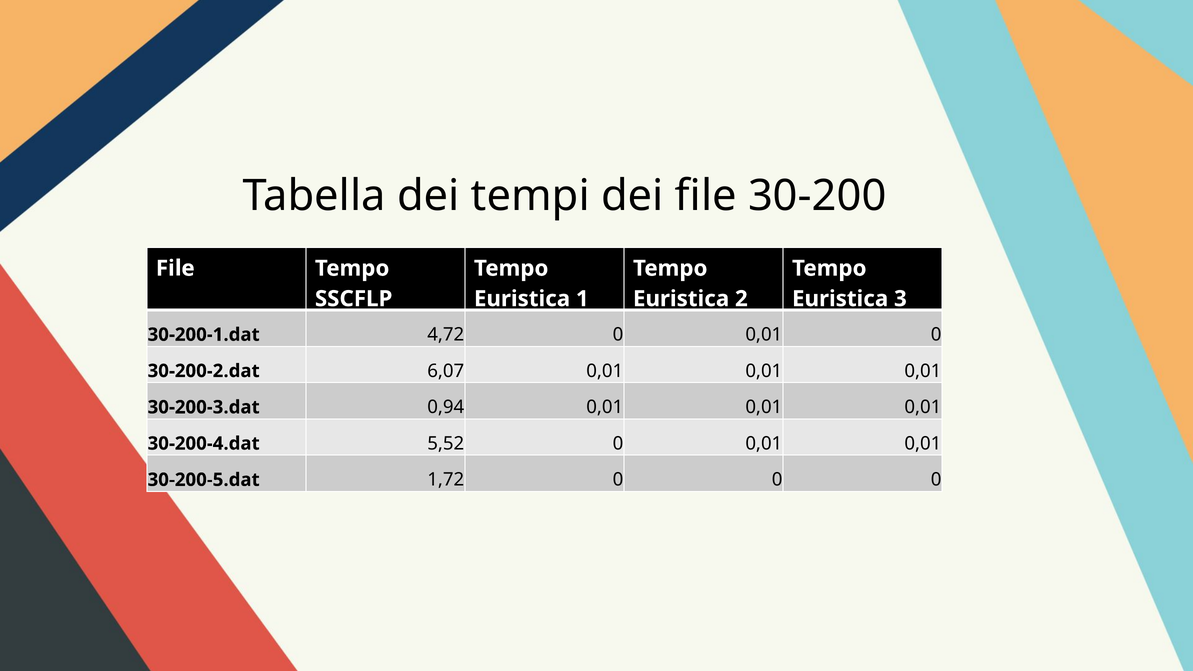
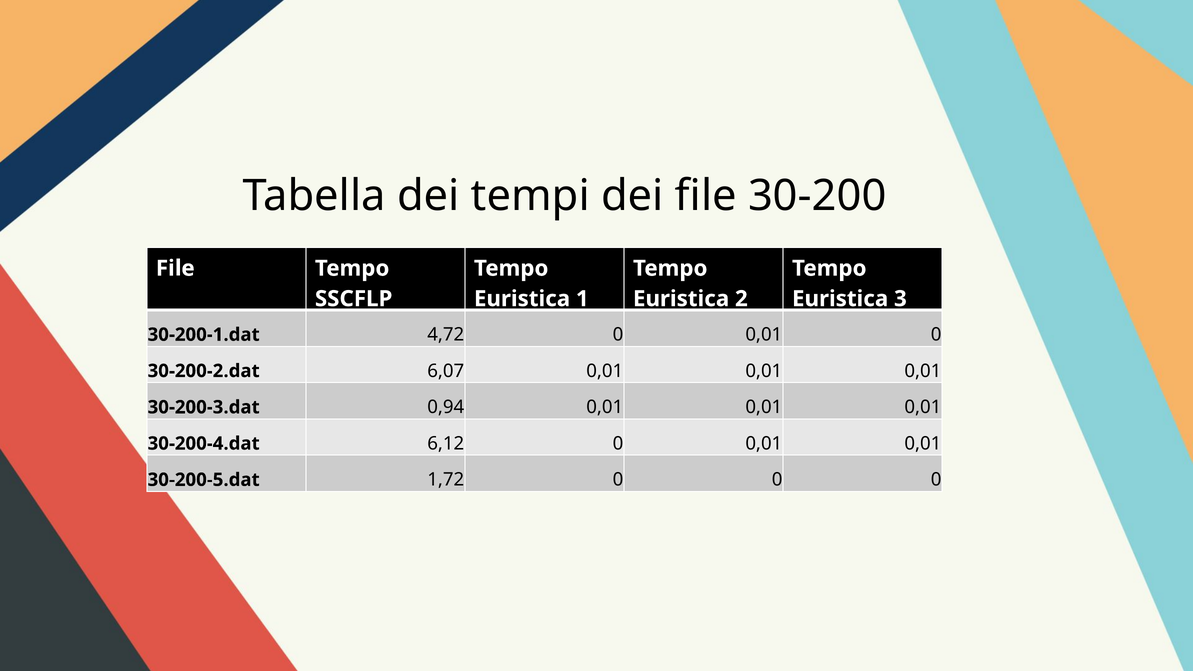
5,52: 5,52 -> 6,12 (446, 444)
